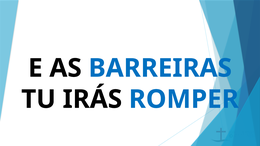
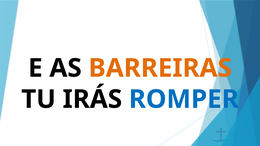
BARREIRAS colour: blue -> orange (160, 68)
